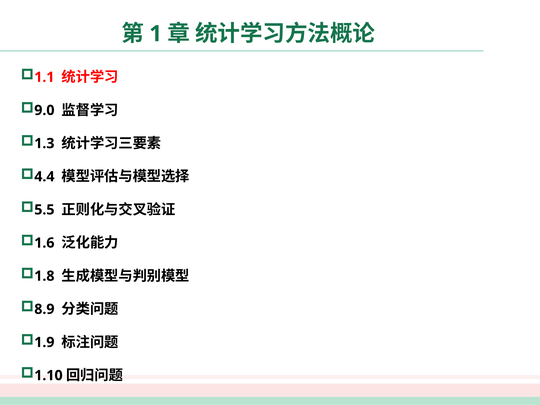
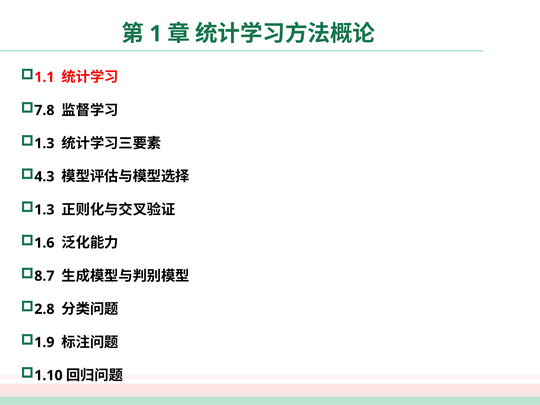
9.0: 9.0 -> 7.8 (44, 110)
4.4: 4.4 -> 4.3 (44, 177)
5.5: 5.5 -> 1.3 (44, 210)
1.8: 1.8 -> 8.7 (44, 276)
8.9: 8.9 -> 2.8 (44, 309)
